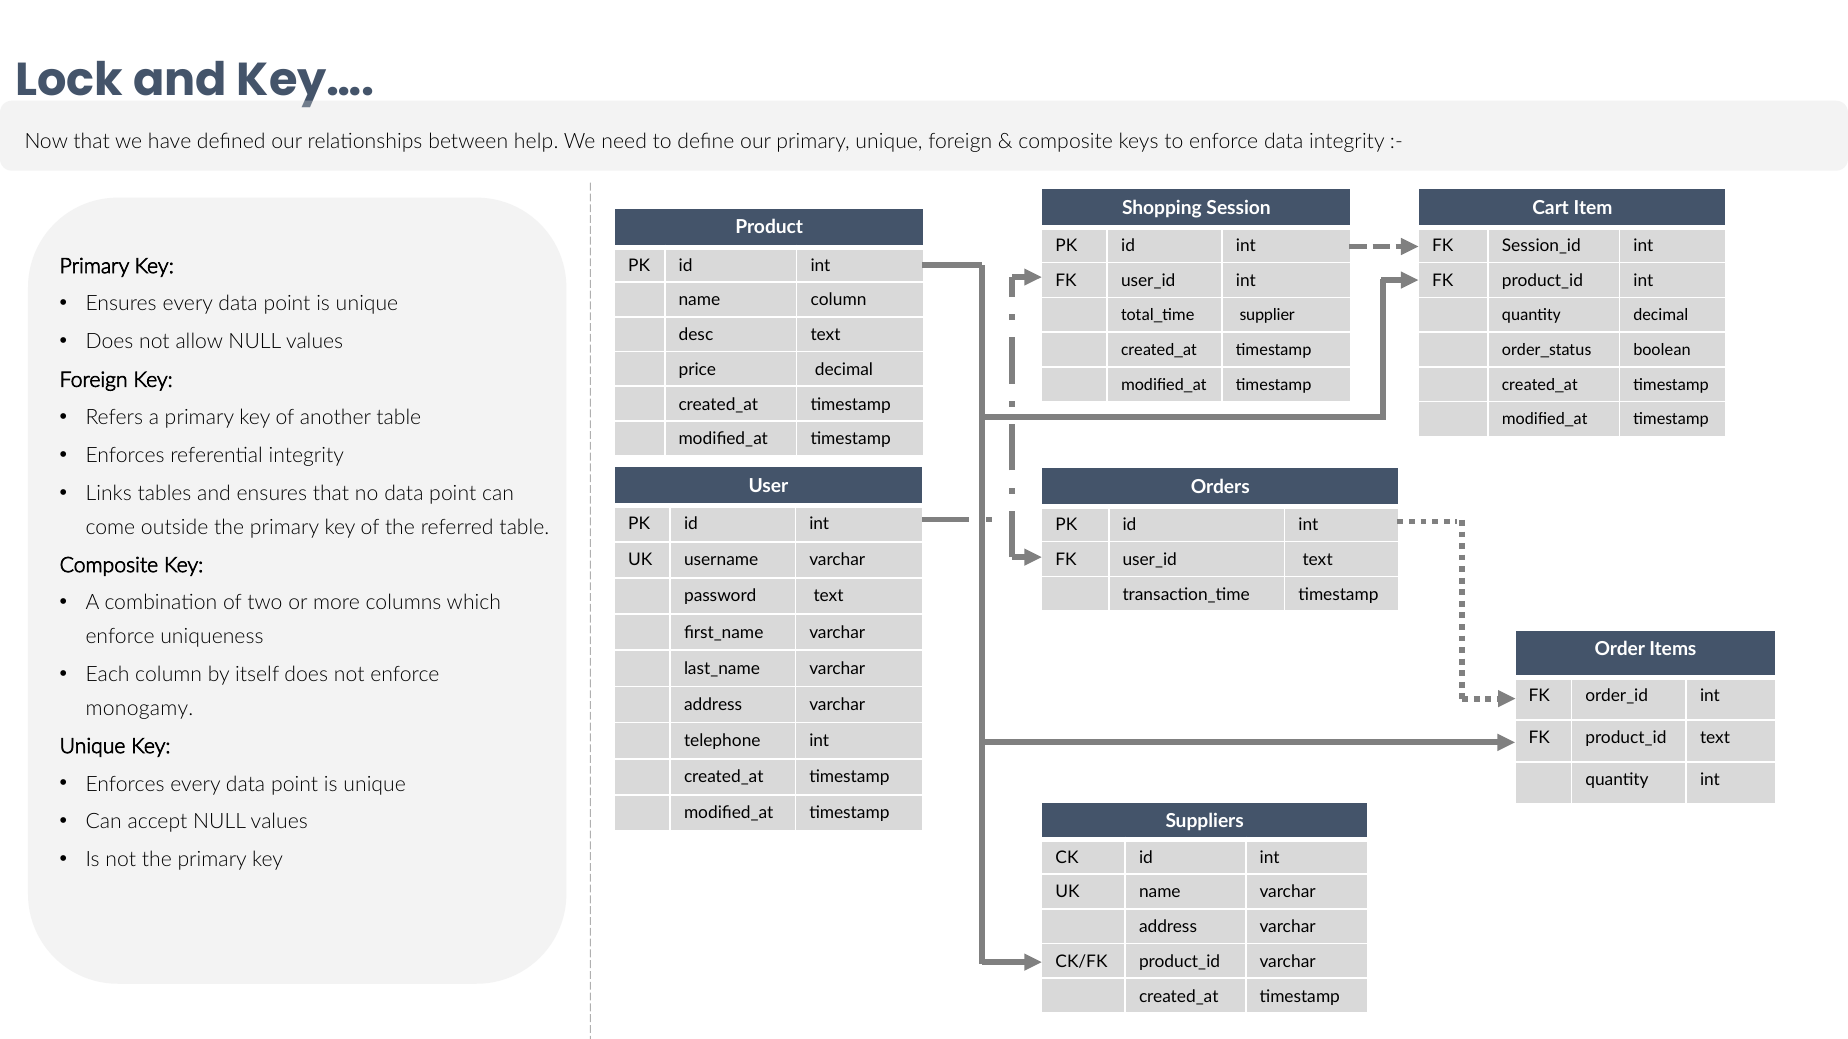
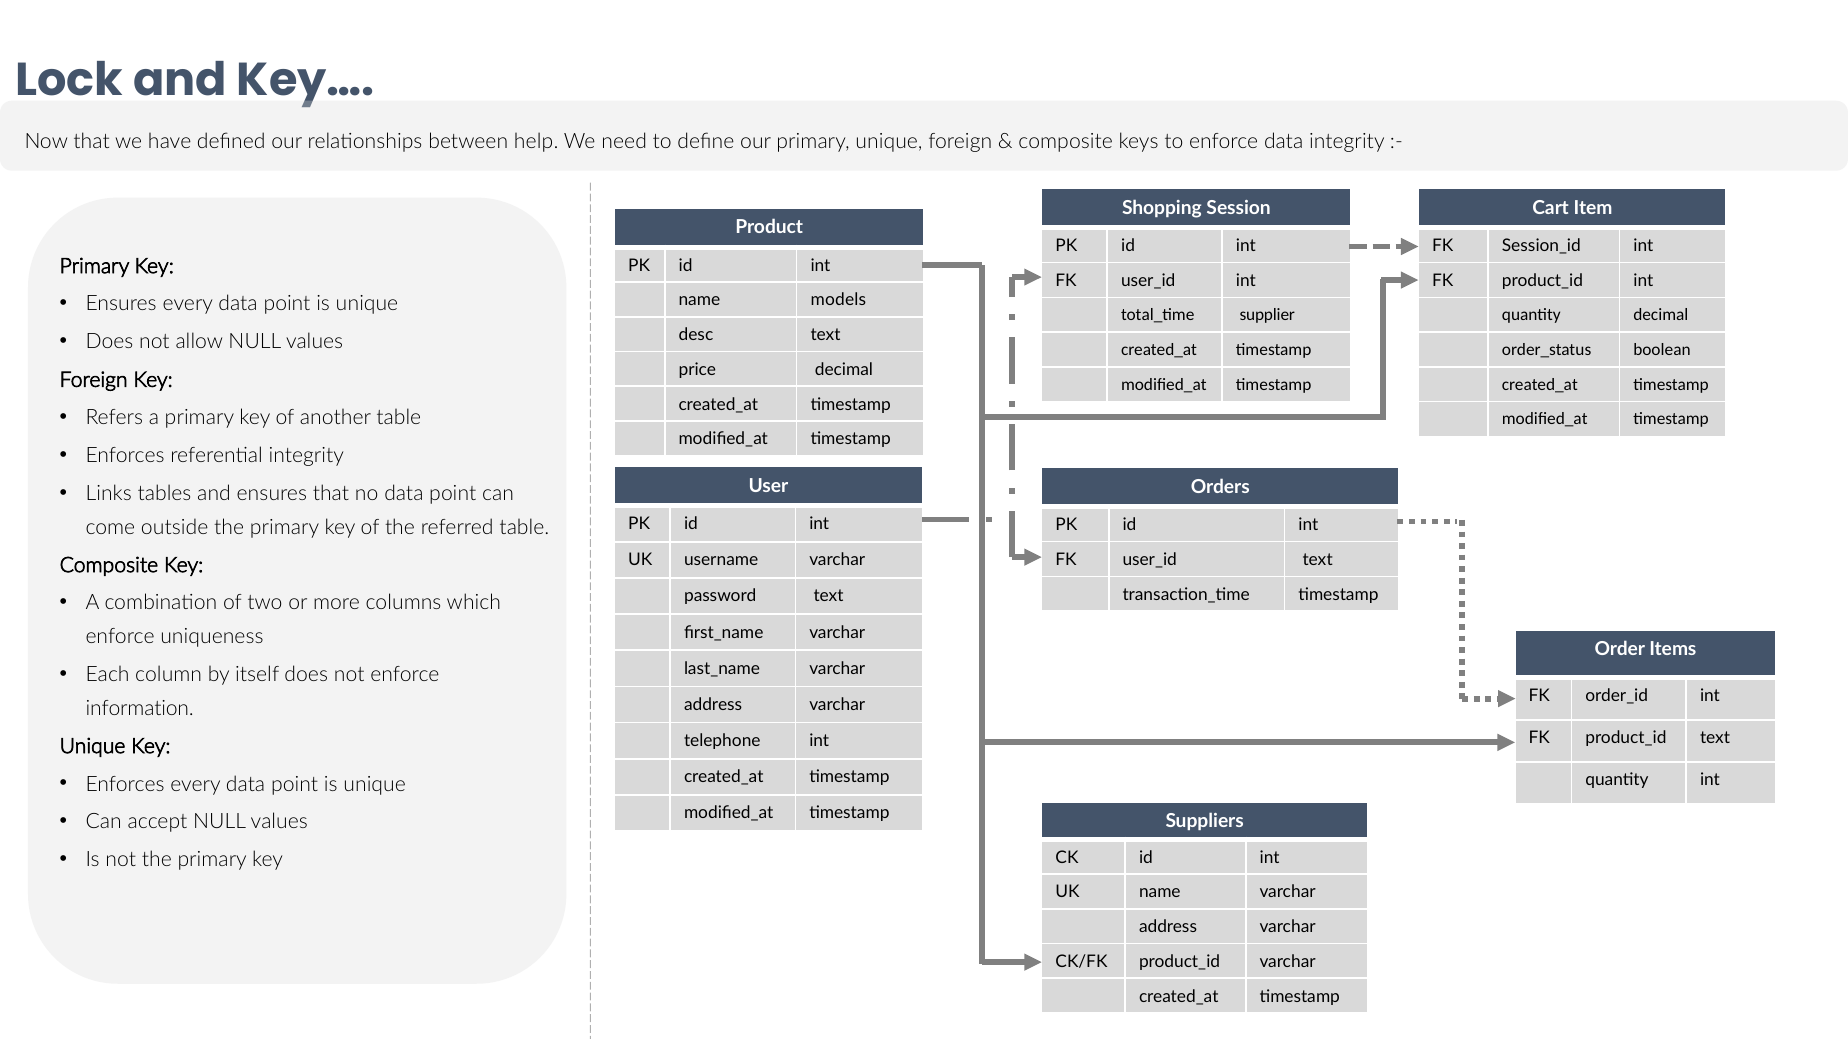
name column: column -> models (838, 300)
monogamy: monogamy -> information (140, 709)
